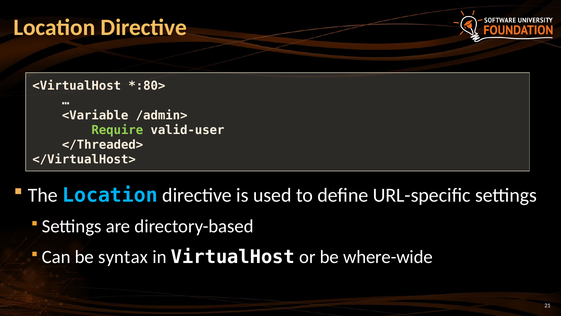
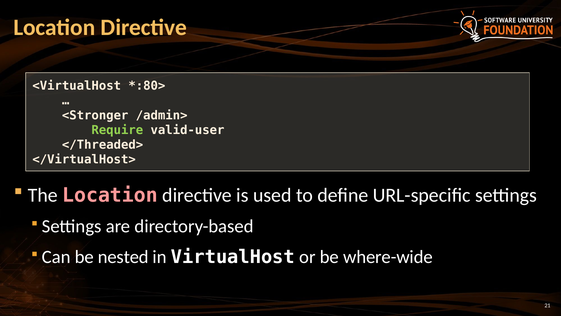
<Variable: <Variable -> <Stronger (95, 115)
Location colour: light blue -> pink (110, 195)
syntax: syntax -> nested (123, 257)
